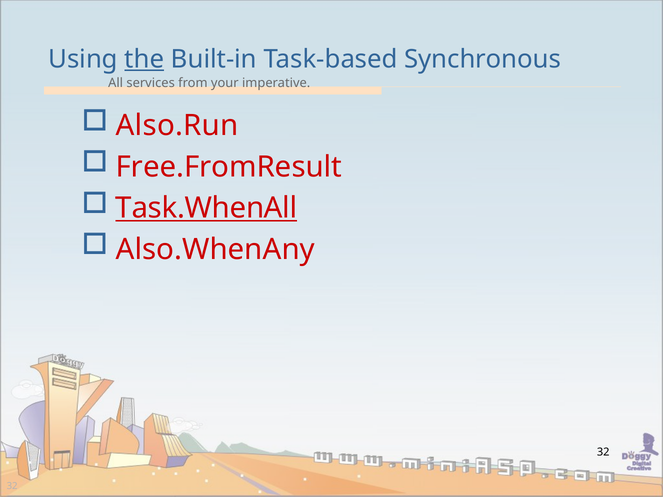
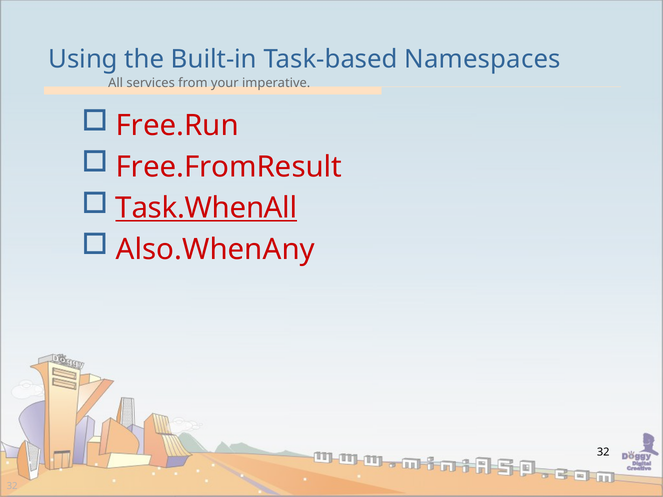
the underline: present -> none (144, 59)
Synchronous: Synchronous -> Namespaces (482, 59)
Also.Run: Also.Run -> Free.Run (177, 126)
